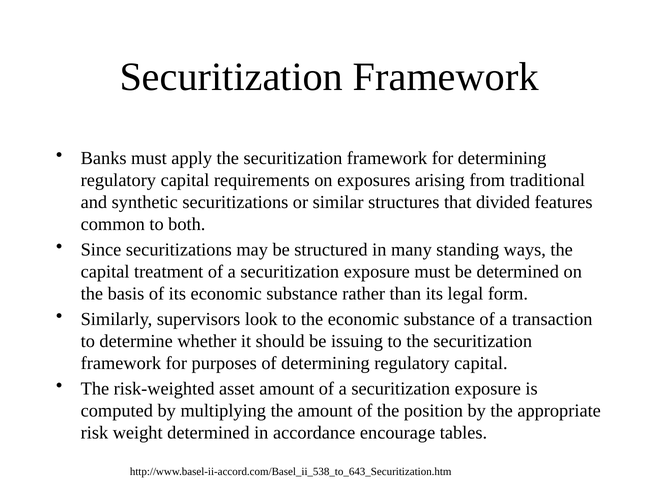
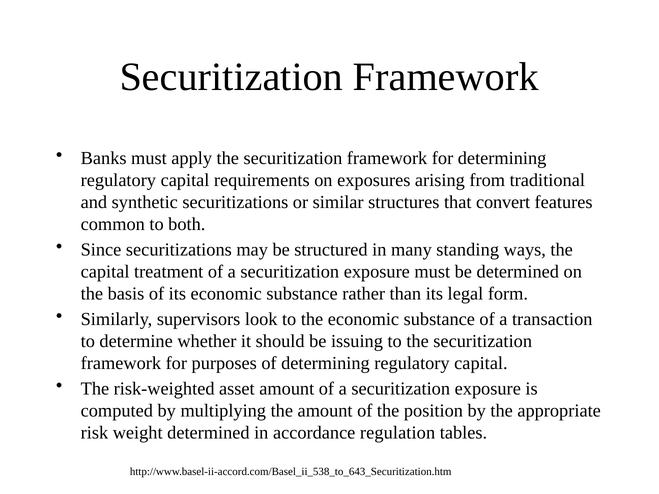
divided: divided -> convert (503, 202)
encourage: encourage -> regulation (398, 433)
